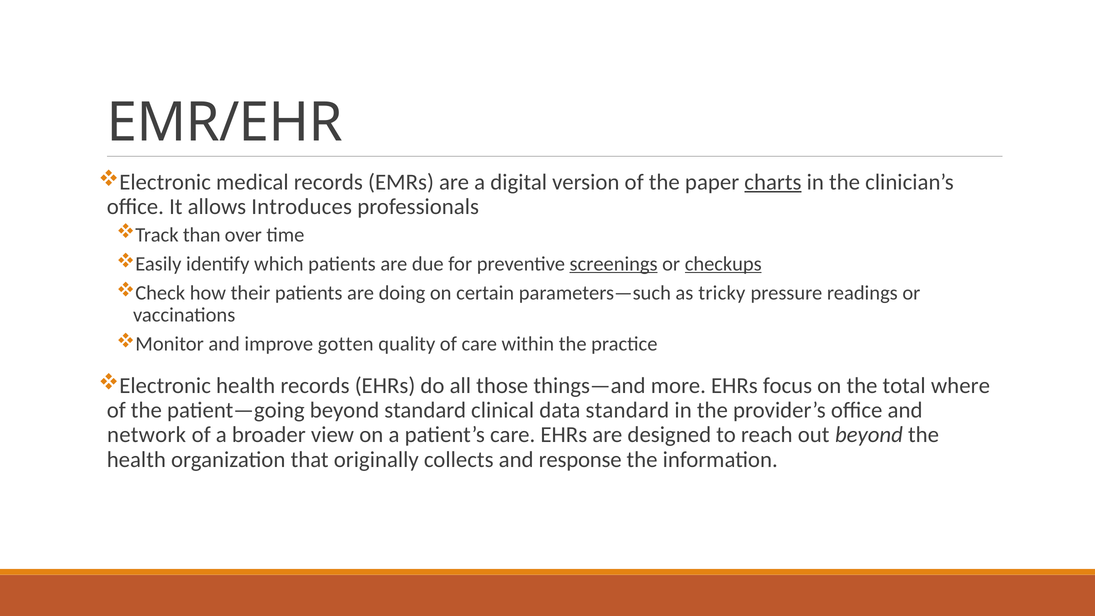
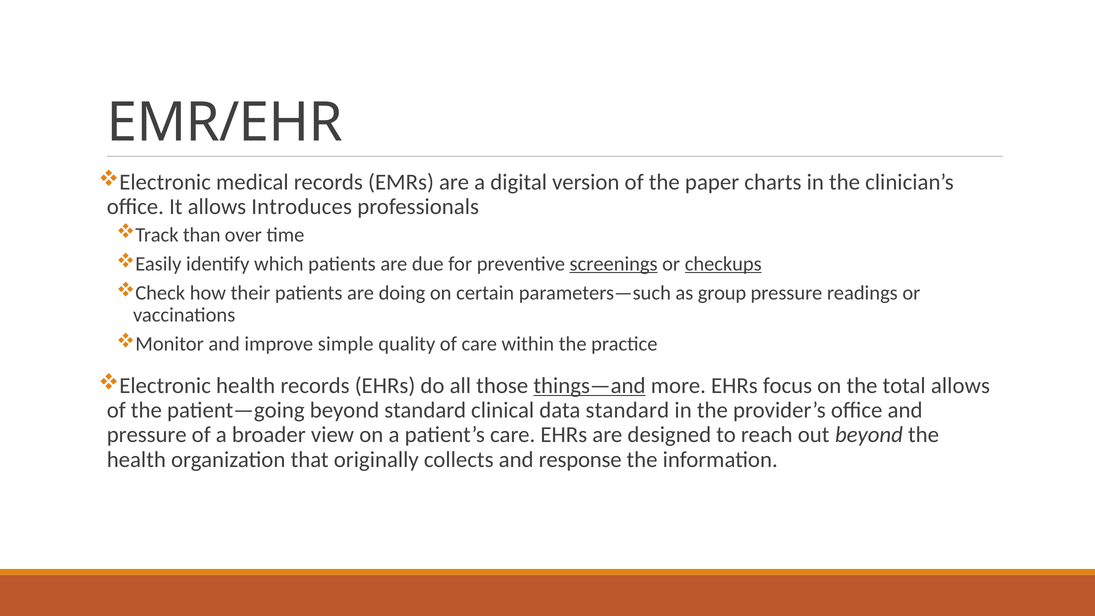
charts underline: present -> none (773, 182)
tricky: tricky -> group (722, 293)
gotten: gotten -> simple (346, 344)
things—and underline: none -> present (589, 386)
total where: where -> allows (960, 386)
network: network -> pressure (147, 435)
